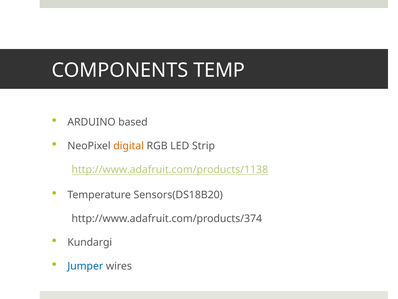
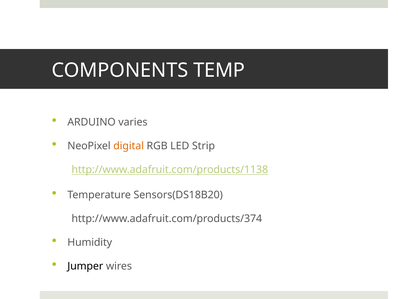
based: based -> varies (133, 122)
Kundargi: Kundargi -> Humidity (90, 242)
Jumper colour: blue -> black (85, 266)
